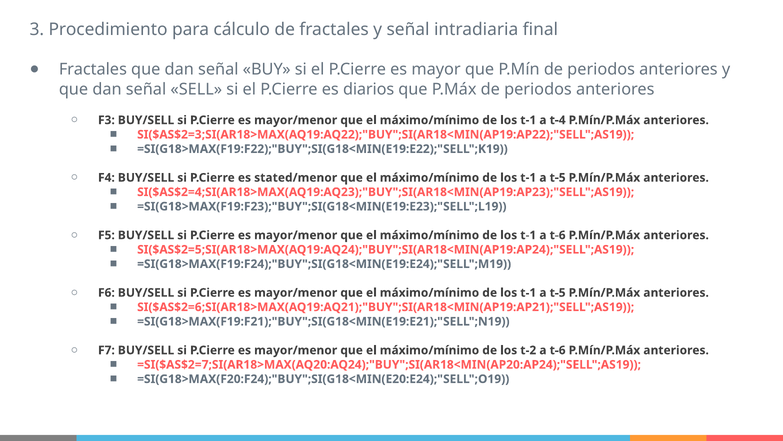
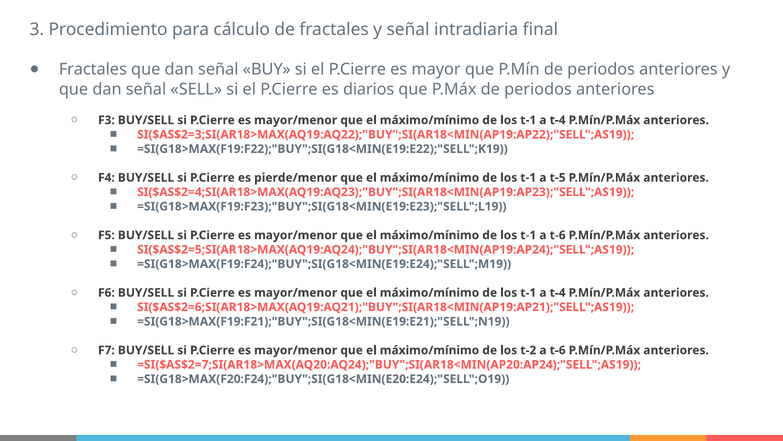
stated/menor: stated/menor -> pierde/menor (296, 177)
t-5: t-5 -> t-4 (558, 292)
